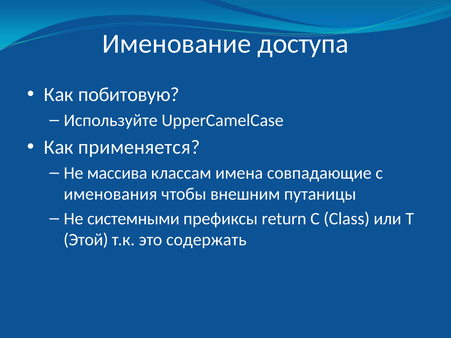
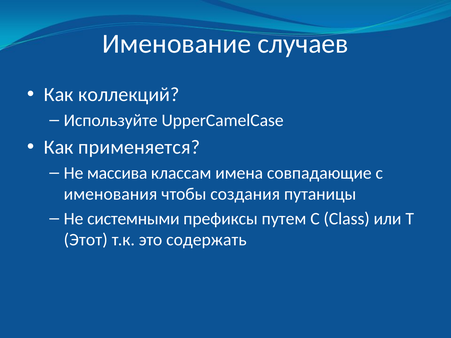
доступа: доступа -> случаев (303, 44)
побитовую: побитовую -> коллекций (129, 95)
внешним: внешним -> создания (245, 194)
return: return -> путем (284, 219)
Этой: Этой -> Этот (86, 240)
